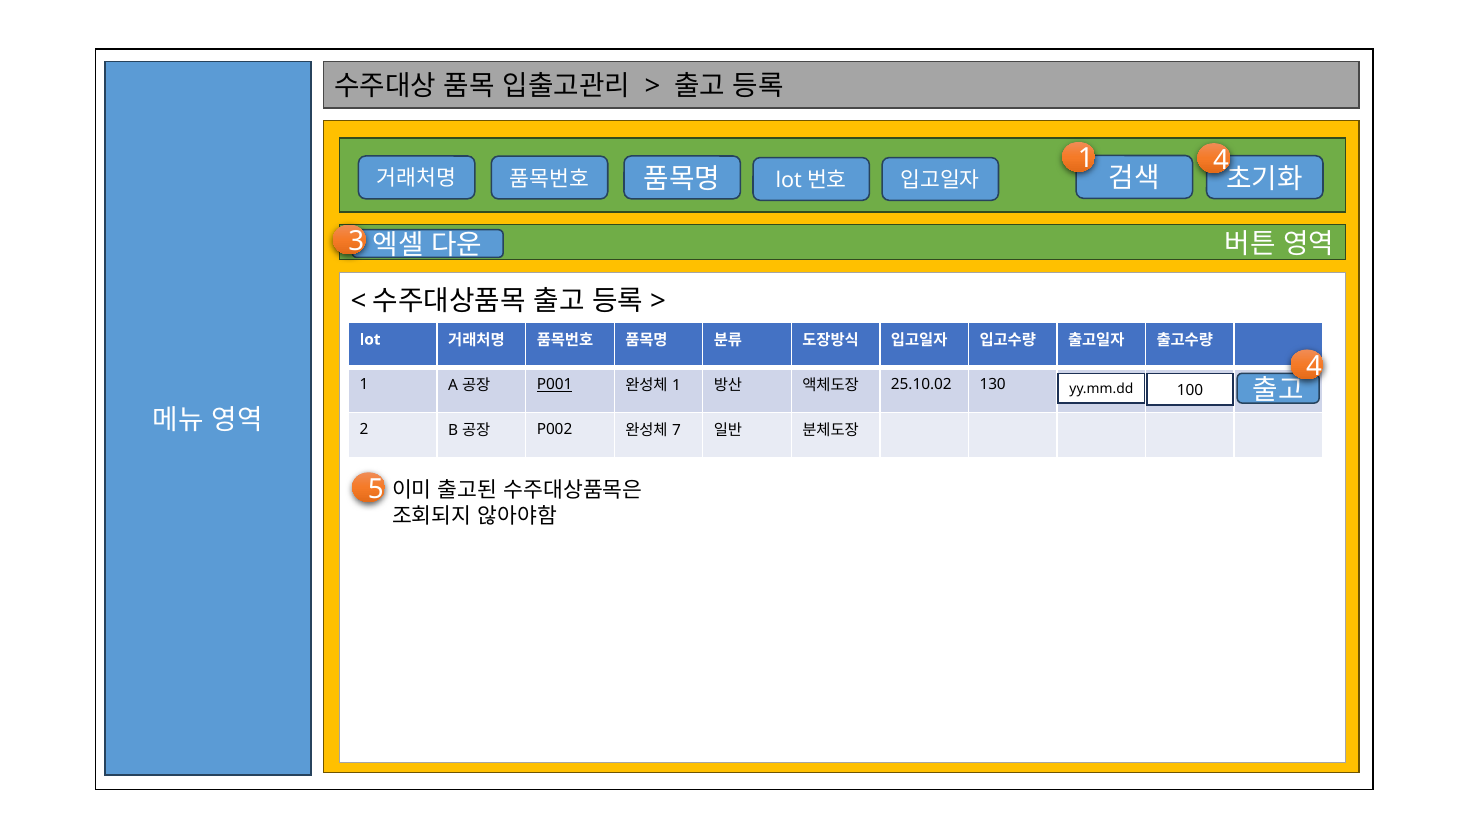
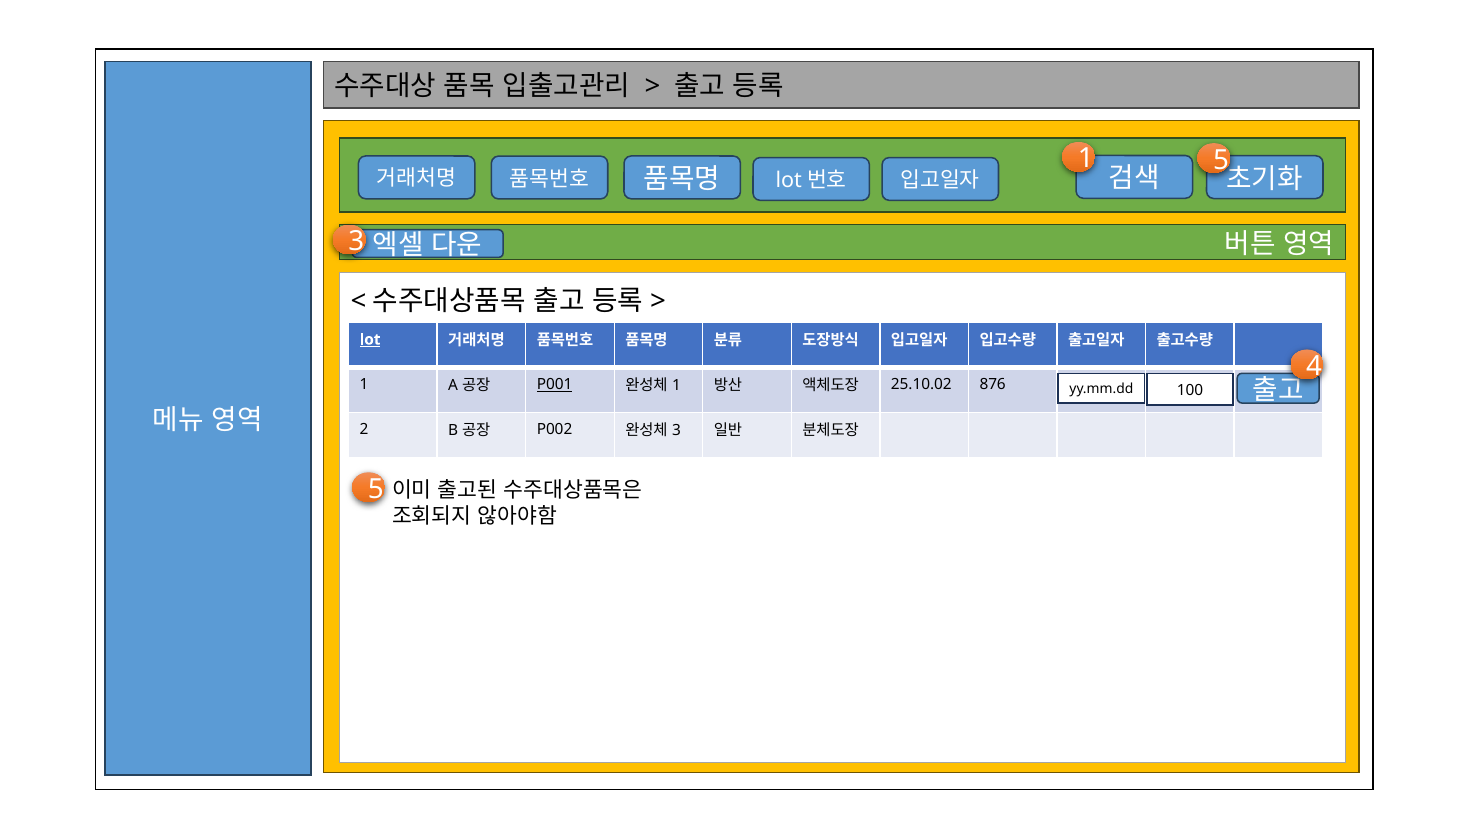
1 4: 4 -> 5 (1221, 160)
lot underline: none -> present (370, 340)
130: 130 -> 876 (993, 385)
7: 7 -> 3 (676, 431)
